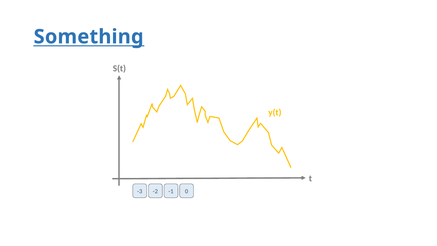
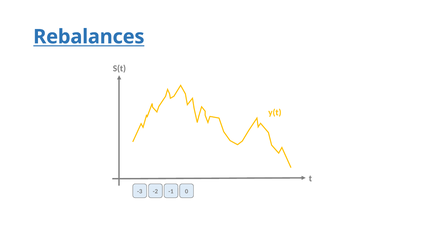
Something: Something -> Rebalances (89, 37)
